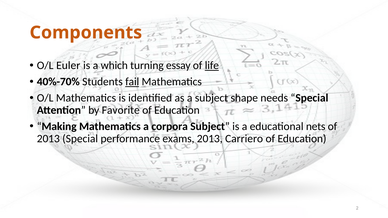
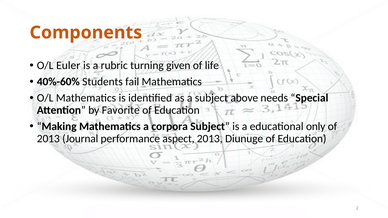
which: which -> rubric (114, 66)
essay: essay -> given (178, 66)
life underline: present -> none (212, 66)
40%-70%: 40%-70% -> 40%-60% (58, 82)
fail underline: present -> none (132, 82)
shape: shape -> above (244, 98)
nets: nets -> only (316, 127)
2013 Special: Special -> Journal (80, 139)
exams: exams -> aspect (178, 139)
Carriero: Carriero -> Diunuge (244, 139)
